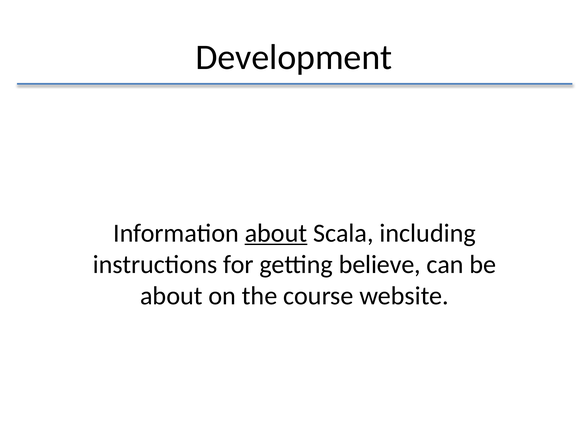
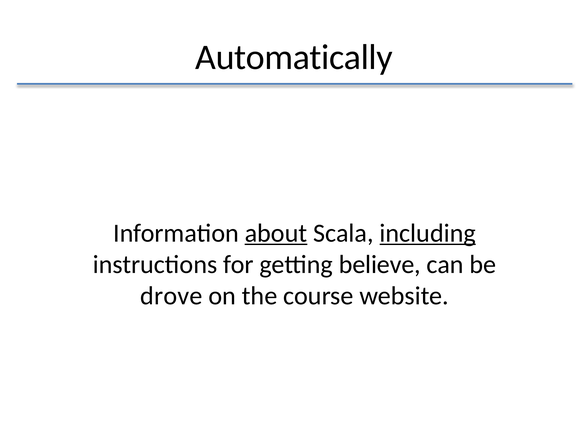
Development: Development -> Automatically (294, 57)
including underline: none -> present (428, 233)
about: about -> drove (171, 296)
